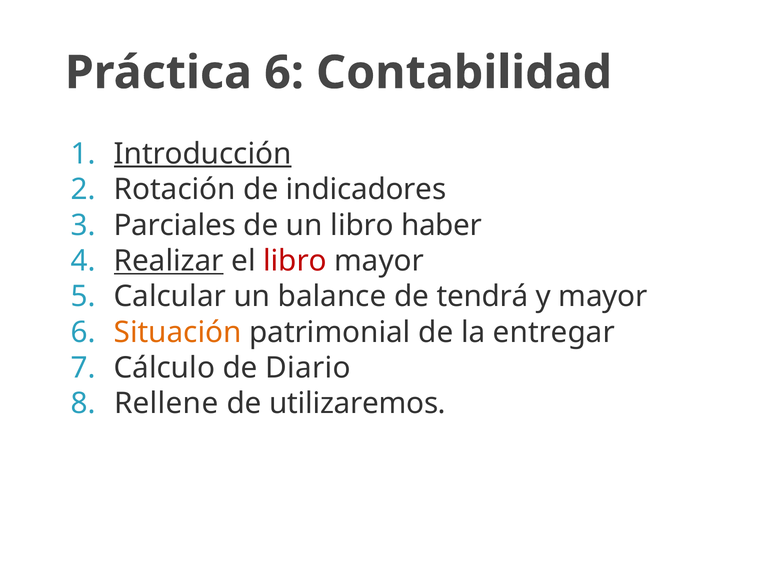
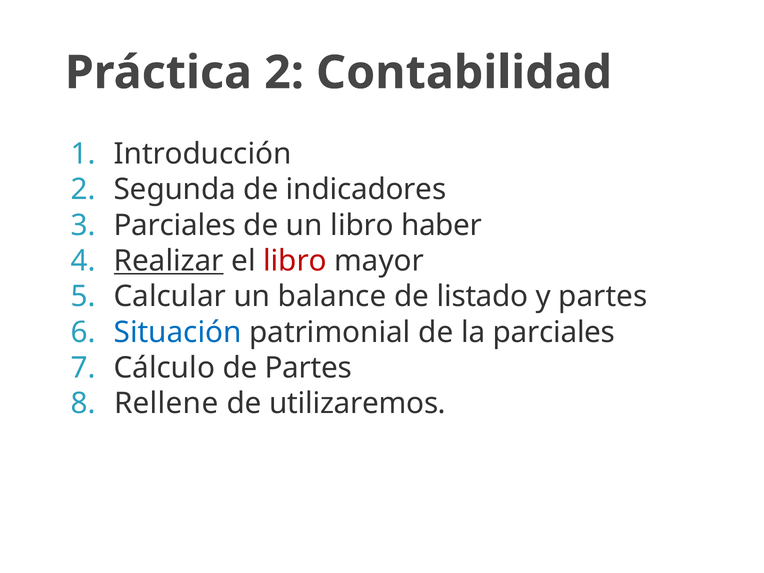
Práctica 6: 6 -> 2 (284, 73)
Introducción underline: present -> none (203, 154)
Rotación: Rotación -> Segunda (175, 190)
tendrá: tendrá -> listado (483, 297)
y mayor: mayor -> partes (603, 297)
Situación colour: orange -> blue (178, 332)
la entregar: entregar -> parciales (554, 332)
de Diario: Diario -> Partes (308, 368)
